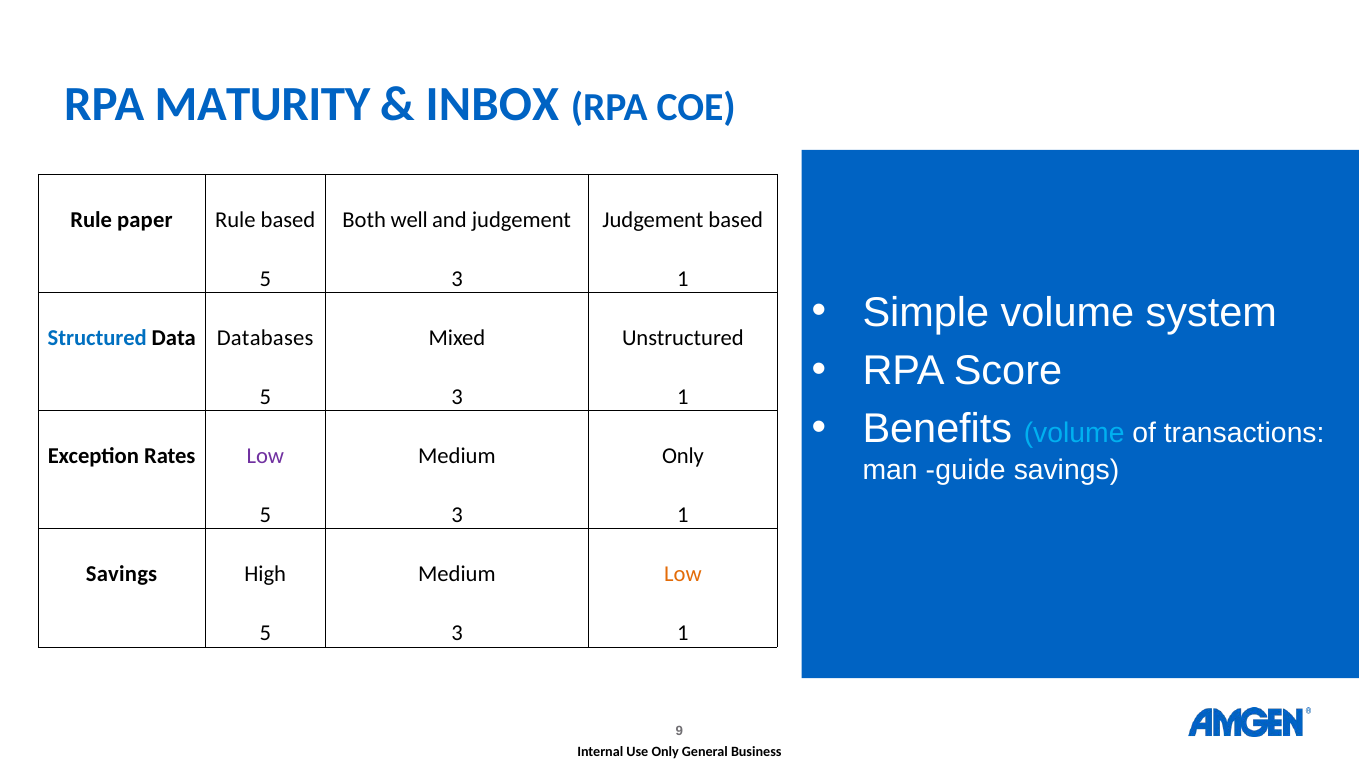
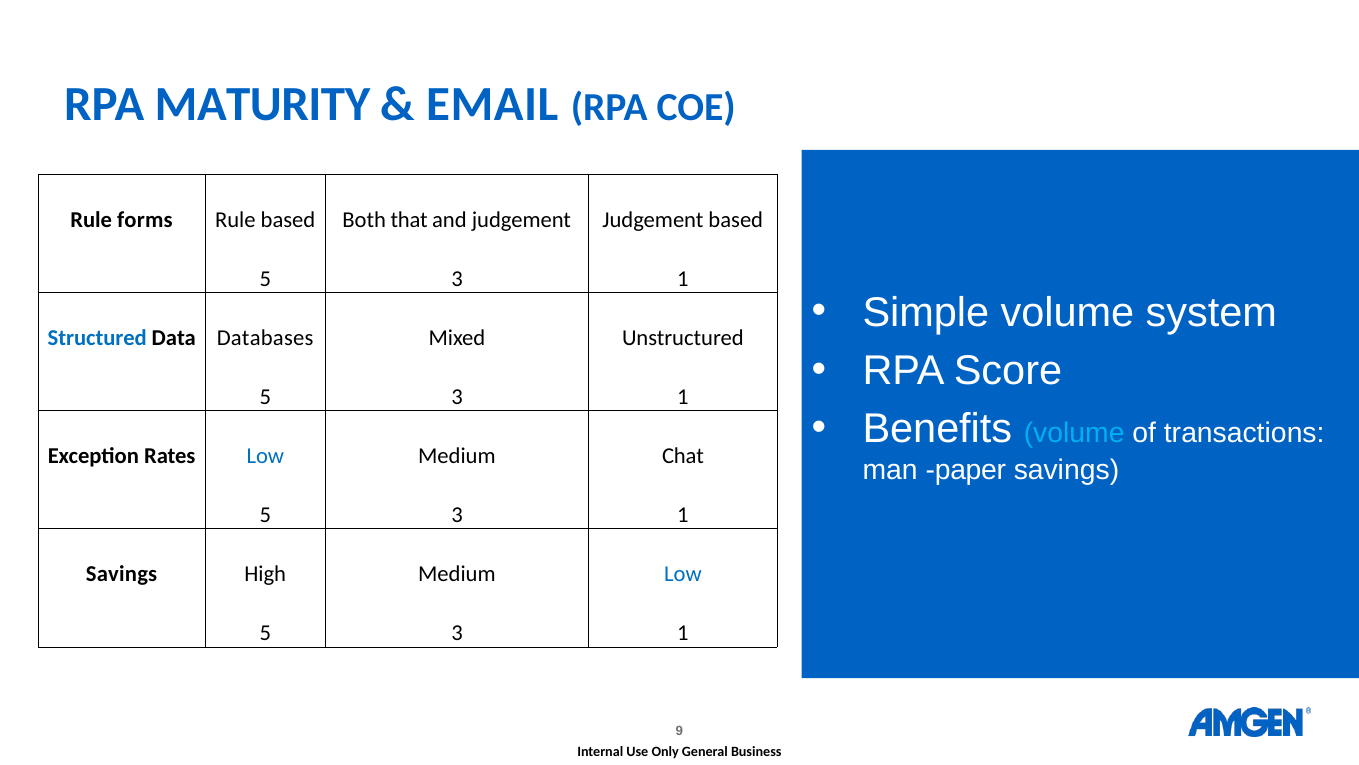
INBOX: INBOX -> EMAIL (492, 104)
paper: paper -> forms (145, 219)
well: well -> that (409, 219)
Low colour: purple -> blue (265, 456)
Medium Only: Only -> Chat (683, 456)
guide: guide -> paper (966, 470)
Low colour: orange -> blue (683, 574)
